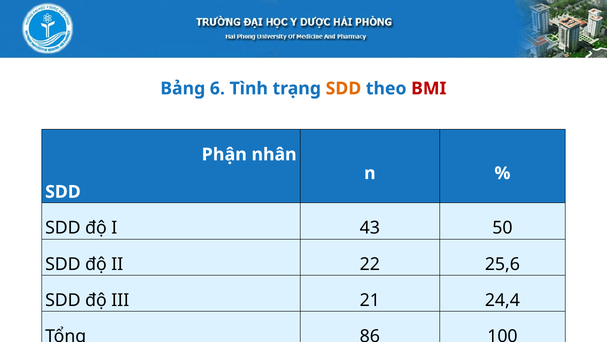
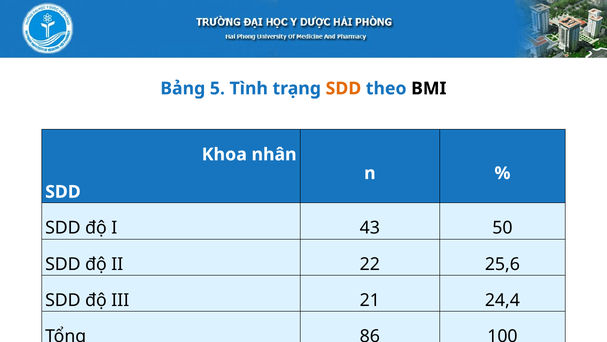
6: 6 -> 5 (217, 88)
BMI colour: red -> black (429, 88)
Phận: Phận -> Khoa (224, 154)
